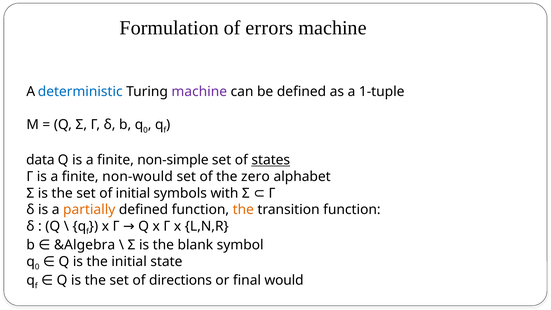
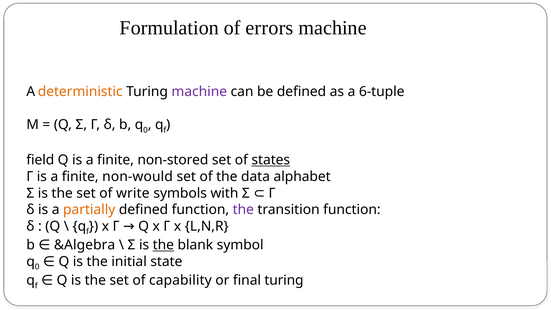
deterministic colour: blue -> orange (80, 92)
1-tuple: 1-tuple -> 6-tuple (382, 92)
data: data -> field (40, 160)
non-simple: non-simple -> non-stored (173, 160)
zero: zero -> data (255, 177)
of initial: initial -> write (133, 193)
the colour: orange -> purple (243, 210)
the underline: none -> present (163, 245)
directions: directions -> capability (180, 280)
final would: would -> turing (284, 280)
